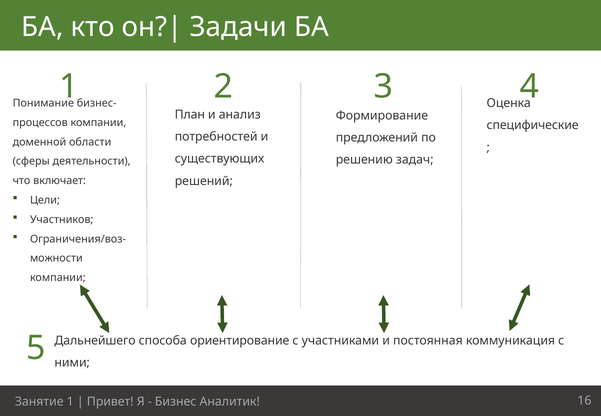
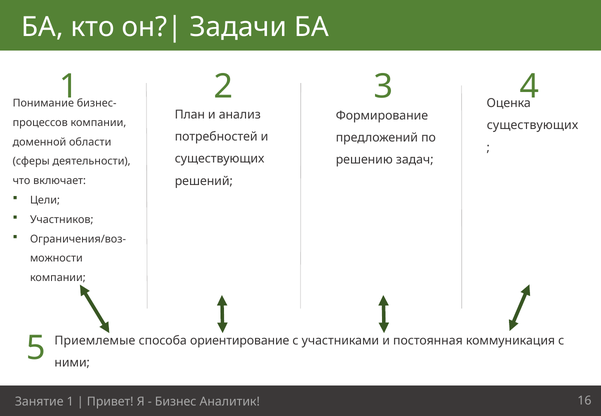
специфические: специфические -> существующих (532, 125)
Дальнейшего: Дальнейшего -> Приемлемые (95, 341)
